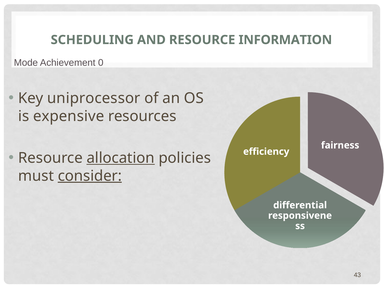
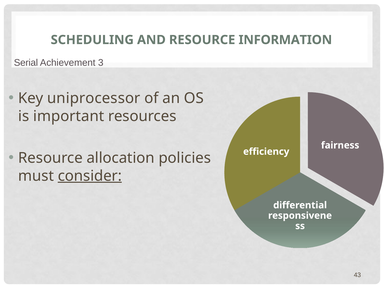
Mode: Mode -> Serial (26, 63)
0: 0 -> 3 (101, 63)
expensive: expensive -> important (69, 116)
allocation underline: present -> none (121, 158)
